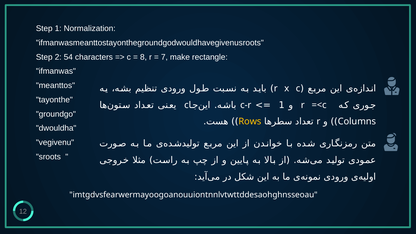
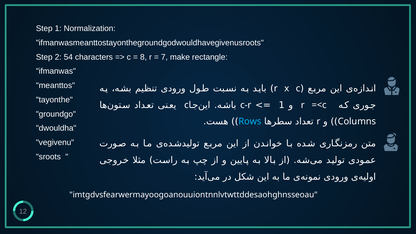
Rows colour: yellow -> light blue (250, 122)
